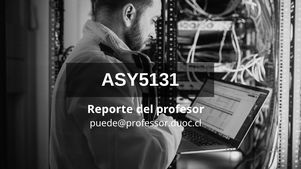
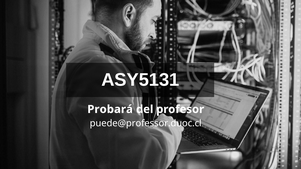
Reporte: Reporte -> Probará (110, 109)
